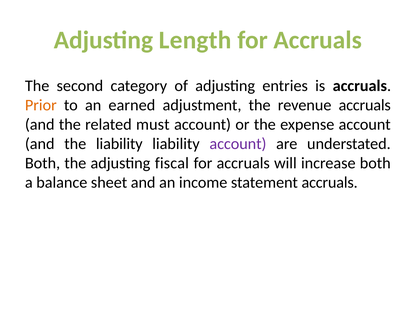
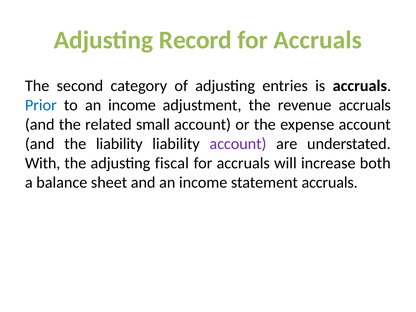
Length: Length -> Record (195, 40)
Prior colour: orange -> blue (41, 105)
to an earned: earned -> income (132, 105)
must: must -> small (153, 124)
Both: Both -> With (43, 163)
